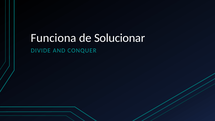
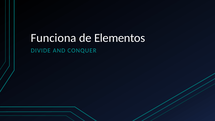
Solucionar: Solucionar -> Elementos (120, 38)
